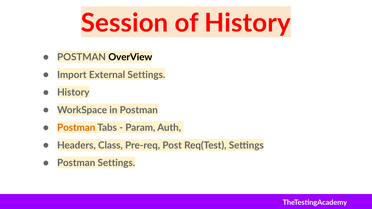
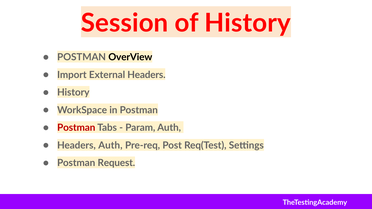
External Settings: Settings -> Headers (146, 75)
Postman colour: orange -> red (76, 128)
Headers Class: Class -> Auth (110, 146)
Postman Settings: Settings -> Request (116, 163)
